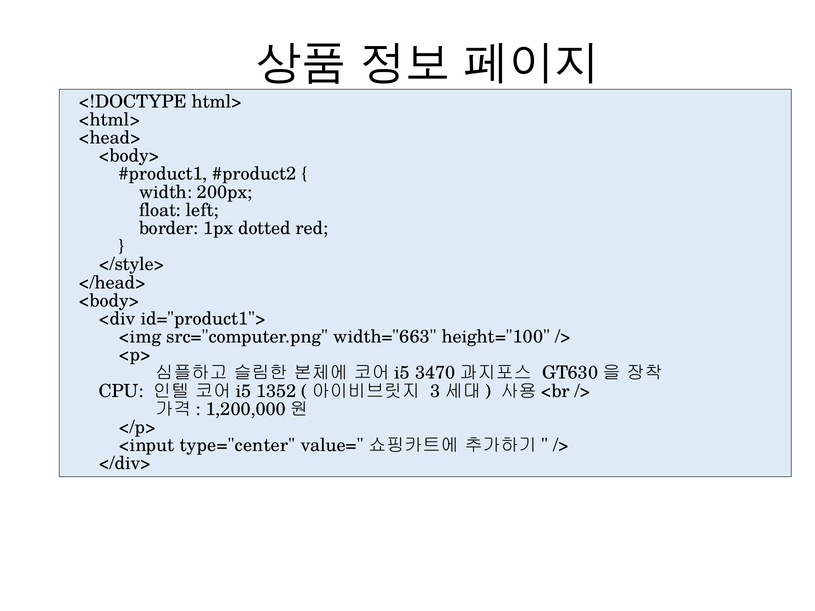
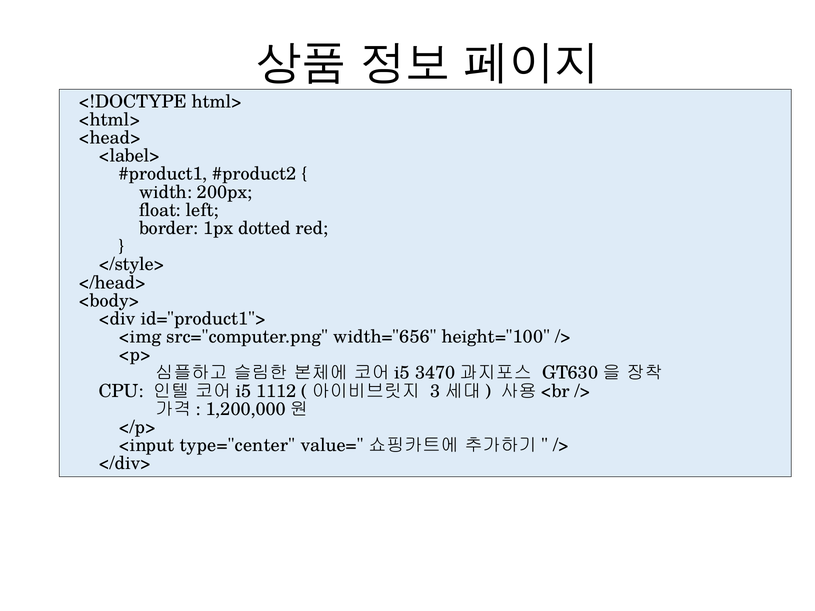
<body>: <body> -> <label> (129, 156)
width="663: width="663 -> width="656 (385, 337)
1352: 1352 -> 1112 (276, 391)
